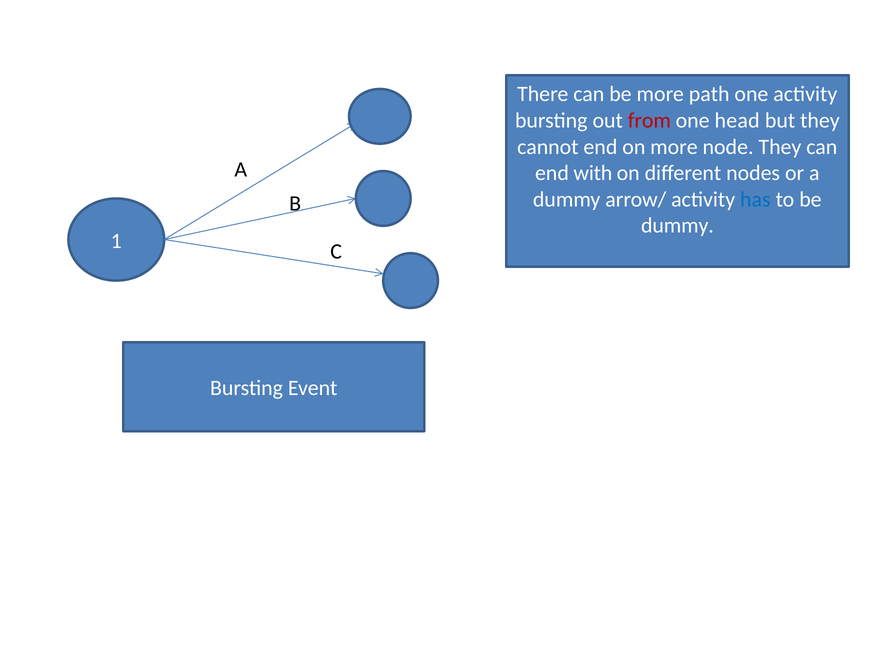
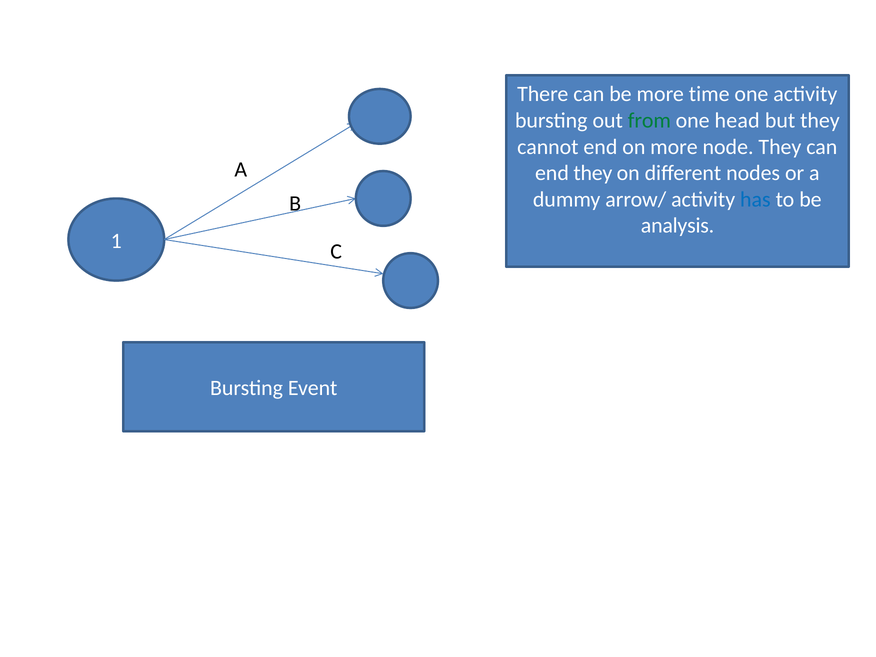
path: path -> time (709, 94)
from colour: red -> green (649, 121)
end with: with -> they (593, 173)
dummy: dummy -> analysis (678, 226)
